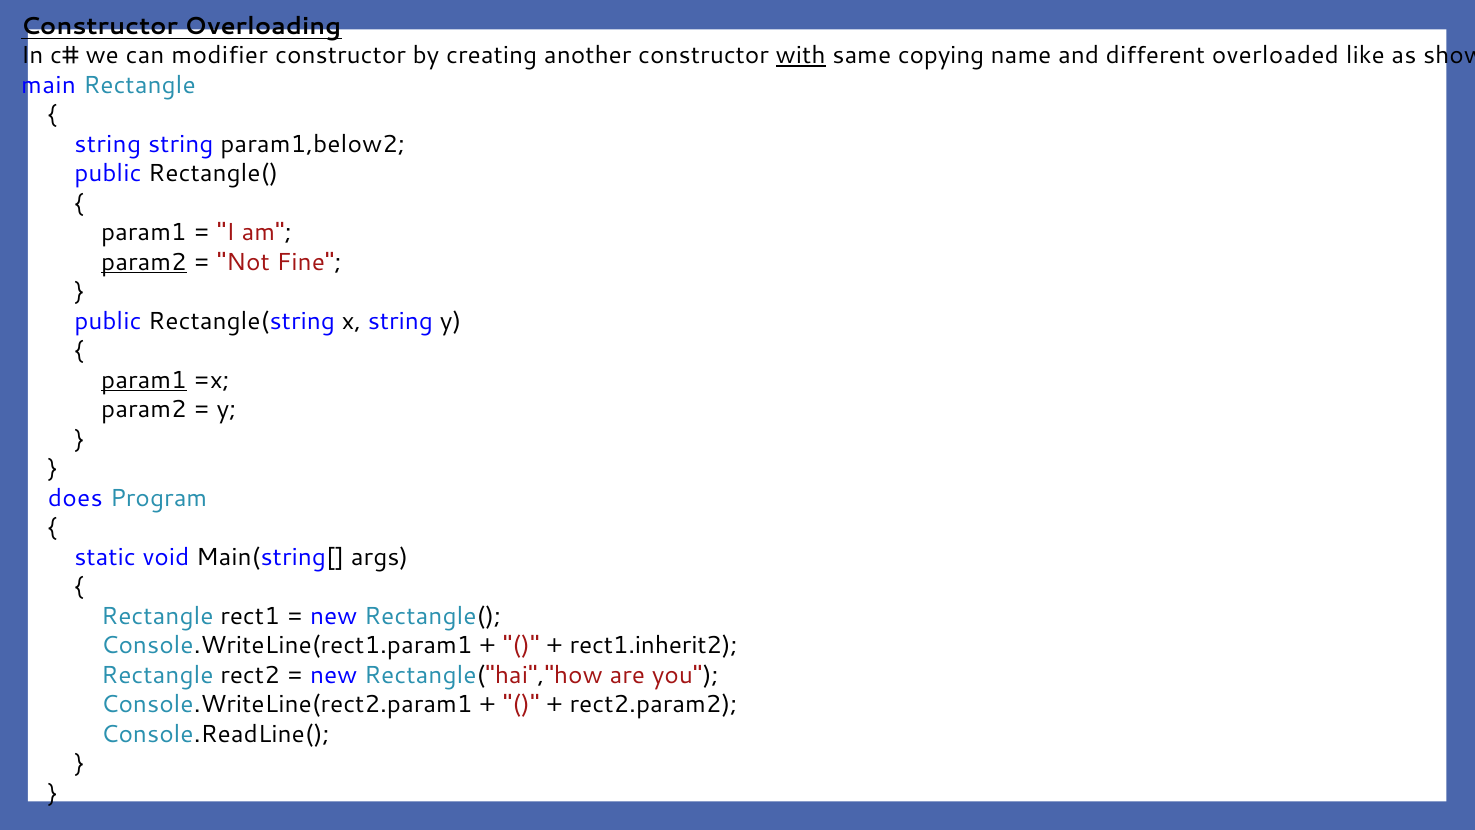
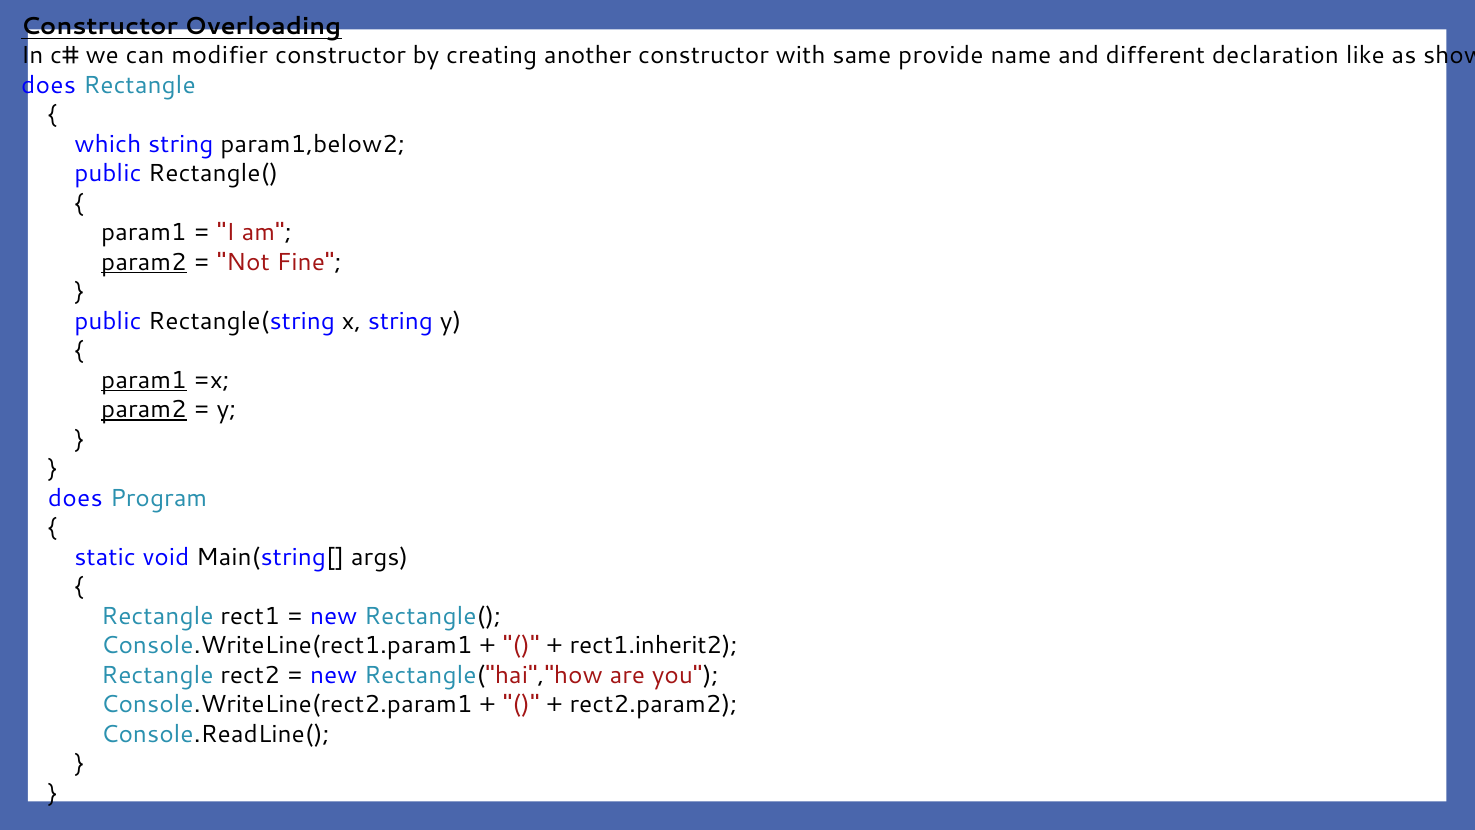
with underline: present -> none (801, 56)
copying: copying -> provide (941, 56)
overloaded: overloaded -> declaration (1275, 56)
main: main -> does (49, 85)
string: string -> which (108, 144)
param2 underline: none -> present (144, 409)
